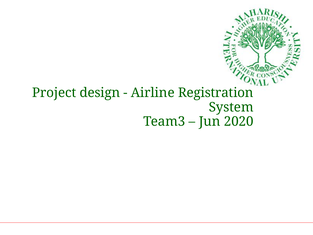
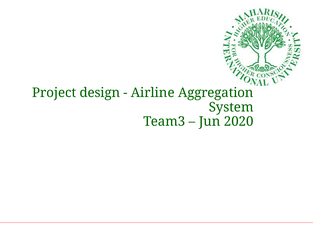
Registration: Registration -> Aggregation (216, 93)
